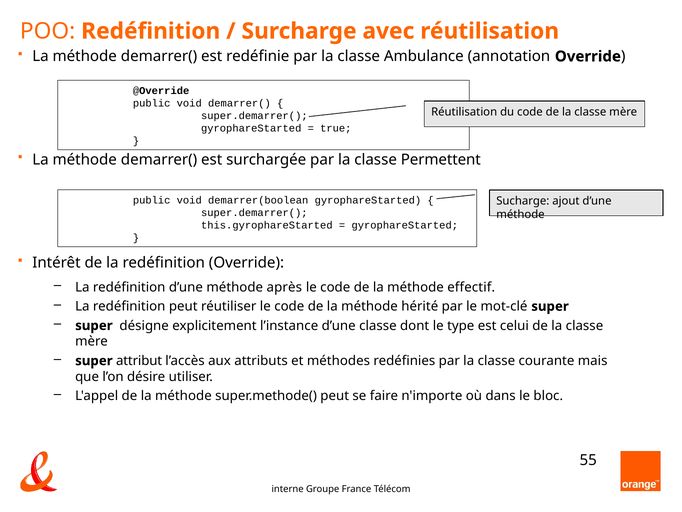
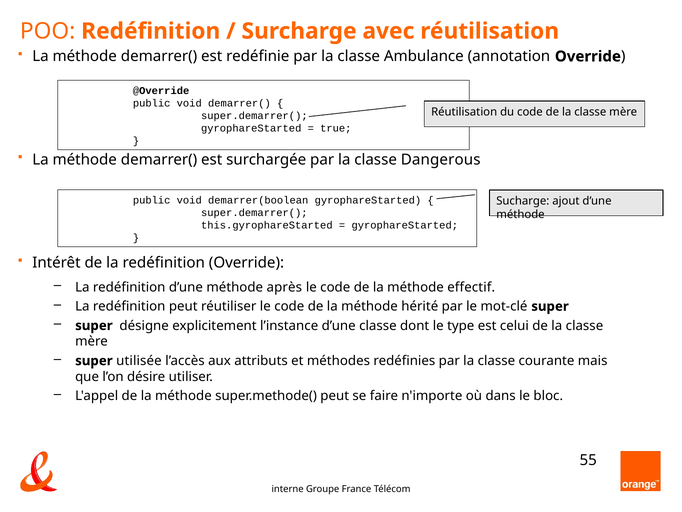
Permettent: Permettent -> Dangerous (441, 159)
attribut: attribut -> utilisée (139, 360)
